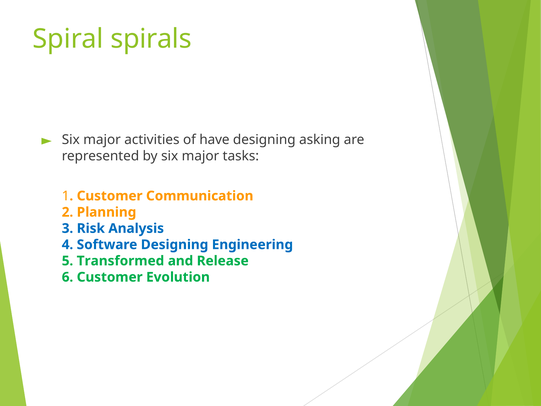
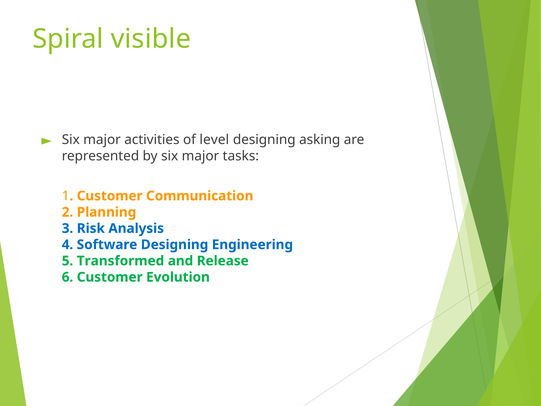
spirals: spirals -> visible (151, 39)
have: have -> level (214, 140)
